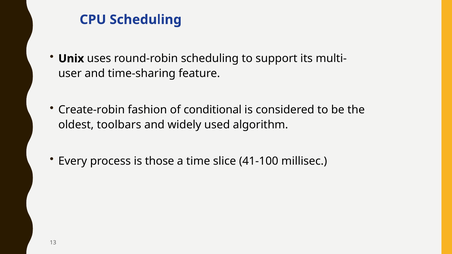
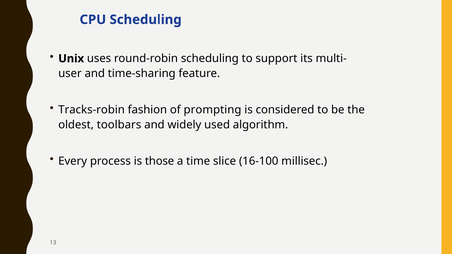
Create-robin: Create-robin -> Tracks-robin (92, 110)
conditional: conditional -> prompting (213, 110)
41-100: 41-100 -> 16-100 (259, 161)
